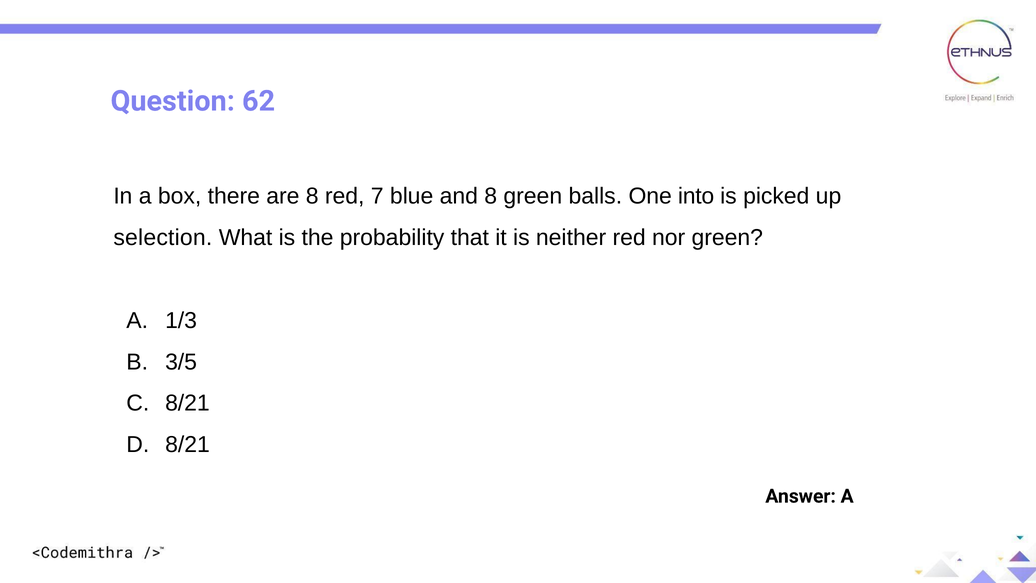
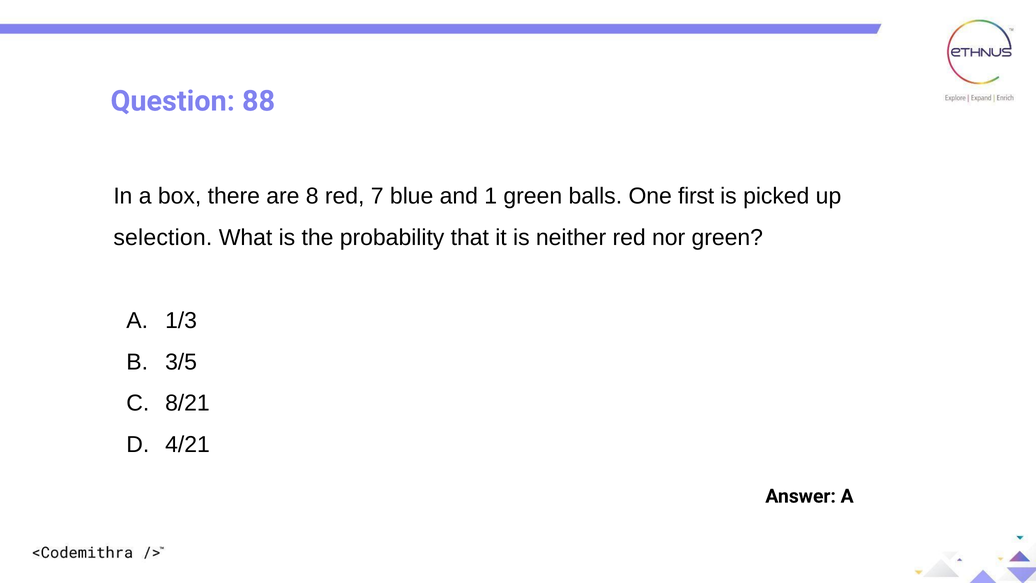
62: 62 -> 88 (259, 101)
and 8: 8 -> 1 (491, 196)
into: into -> first (696, 196)
8/21: 8/21 -> 4/21 (188, 445)
